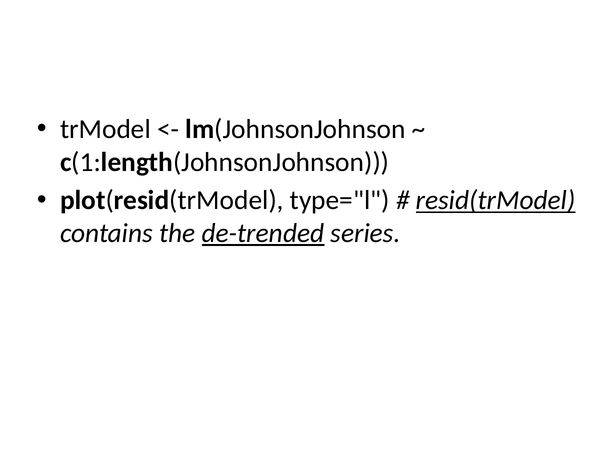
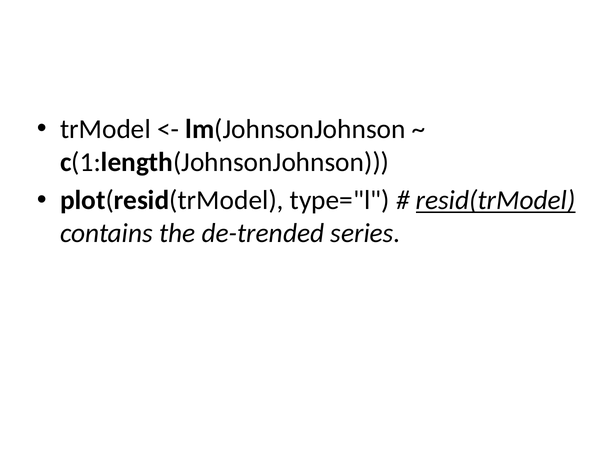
de-trended underline: present -> none (263, 233)
